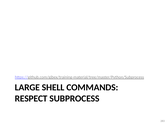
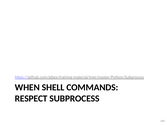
LARGE: LARGE -> WHEN (27, 88)
